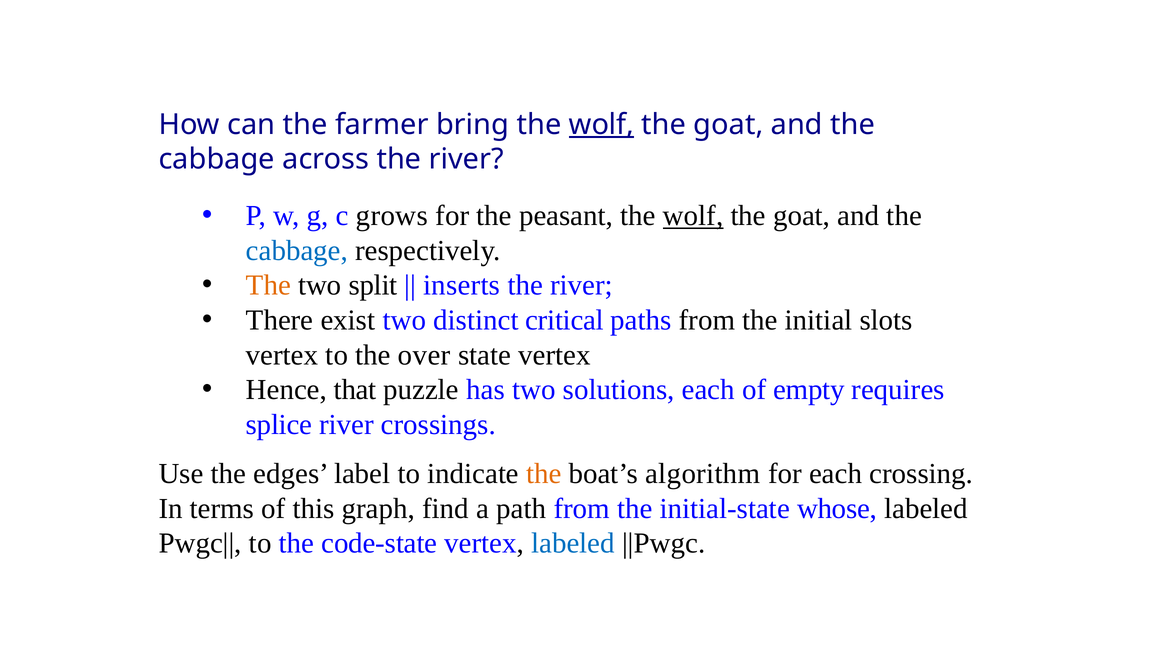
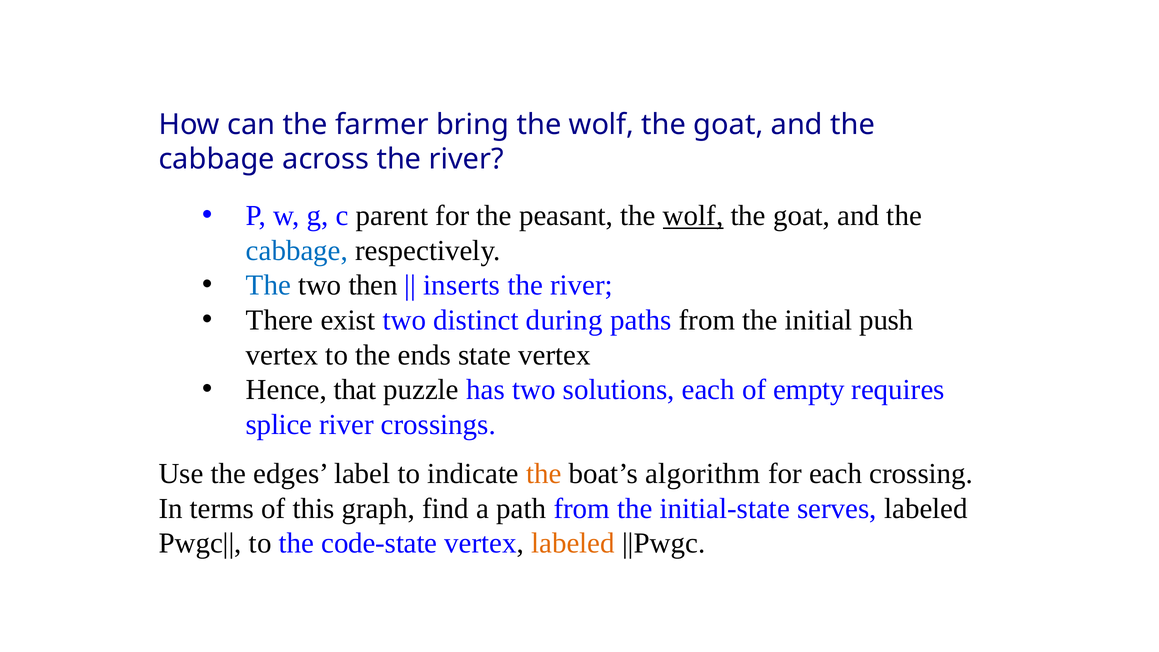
wolf underline: present -> none (601, 125)
grows: grows -> parent (392, 216)
The colour: orange -> blue (268, 285)
split: split -> then (373, 285)
critical: critical -> during (564, 320)
slots: slots -> push (886, 320)
over: over -> ends (424, 355)
whose: whose -> serves (837, 508)
labeled colour: blue -> orange (573, 543)
